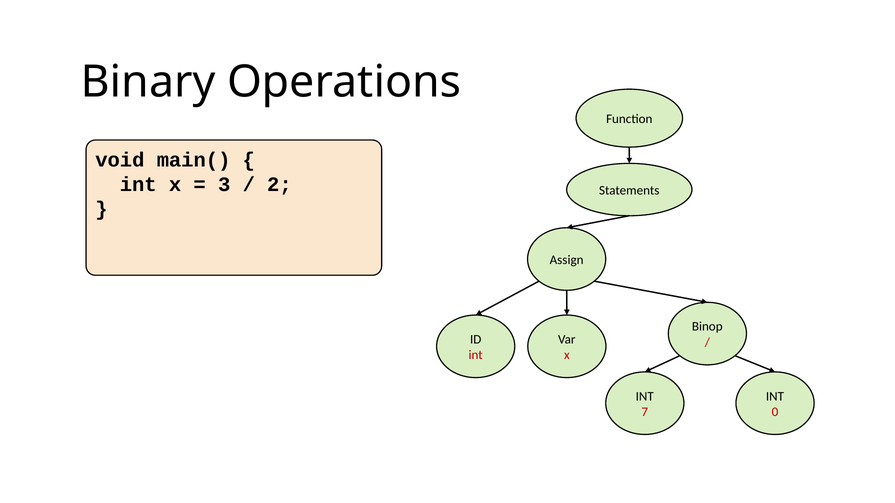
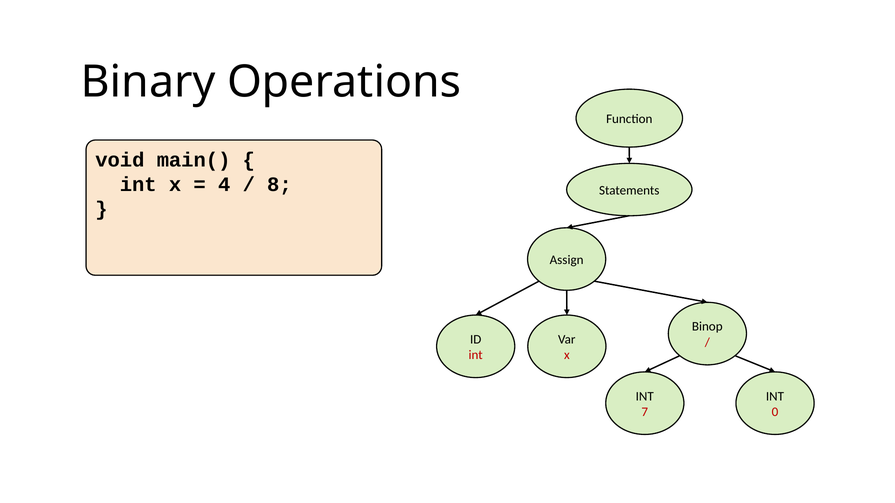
3: 3 -> 4 (224, 184)
2: 2 -> 8 (279, 184)
